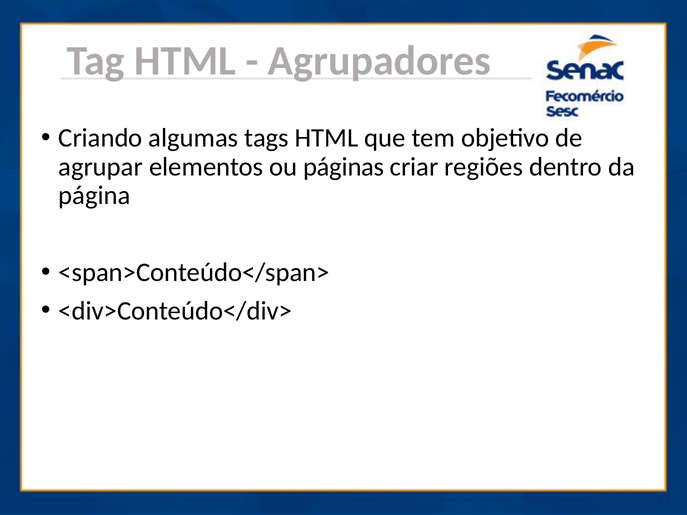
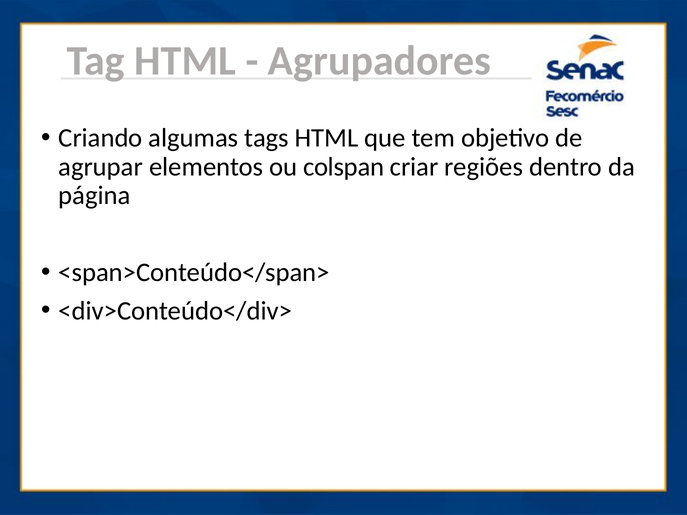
páginas: páginas -> colspan (344, 167)
